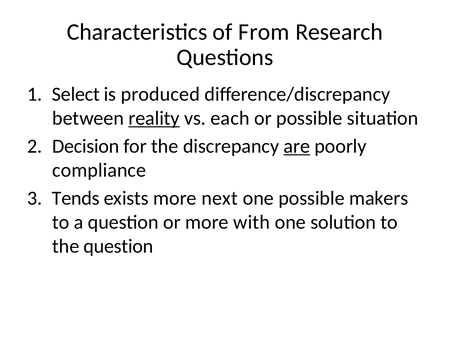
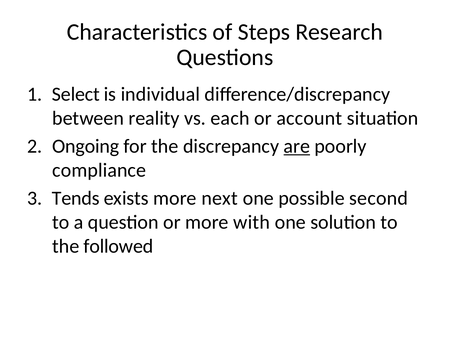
From: From -> Steps (264, 32)
produced: produced -> individual (160, 94)
reality underline: present -> none (154, 118)
or possible: possible -> account (309, 118)
Decision: Decision -> Ongoing (86, 146)
makers: makers -> second (379, 198)
the question: question -> followed (118, 246)
